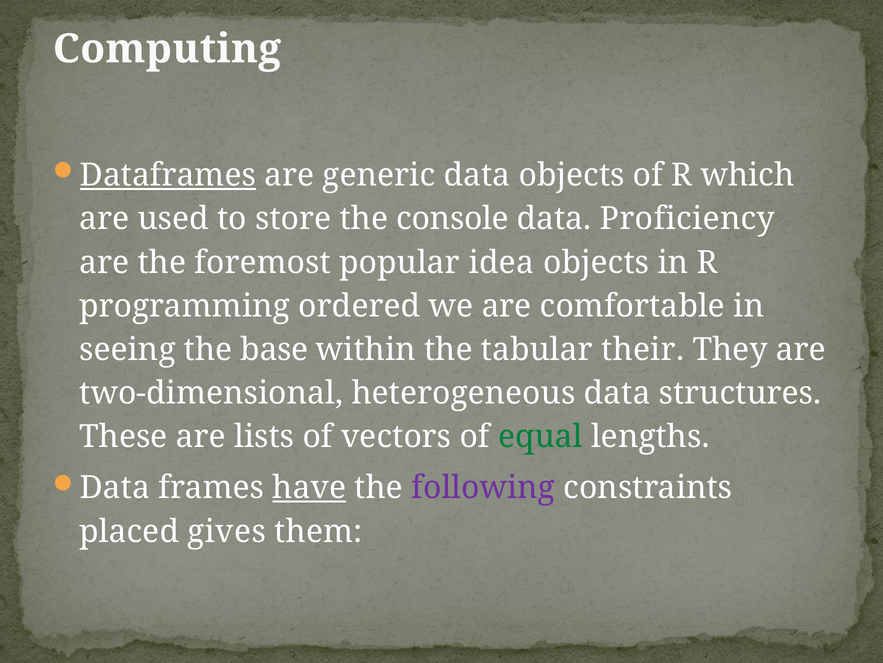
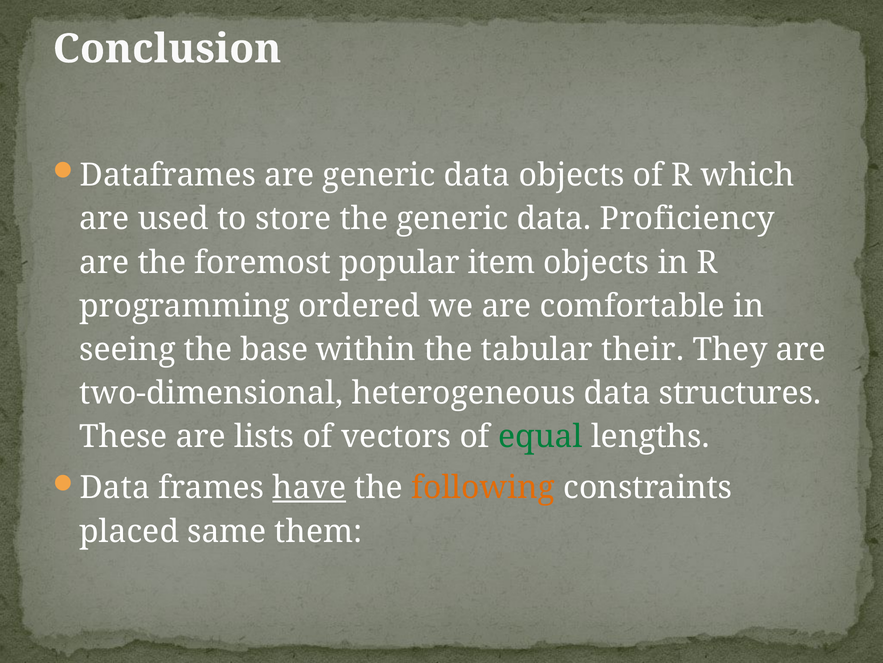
Computing: Computing -> Conclusion (167, 49)
Dataframes underline: present -> none (168, 175)
the console: console -> generic (452, 219)
idea: idea -> item (502, 262)
following colour: purple -> orange (483, 487)
gives: gives -> same (227, 531)
